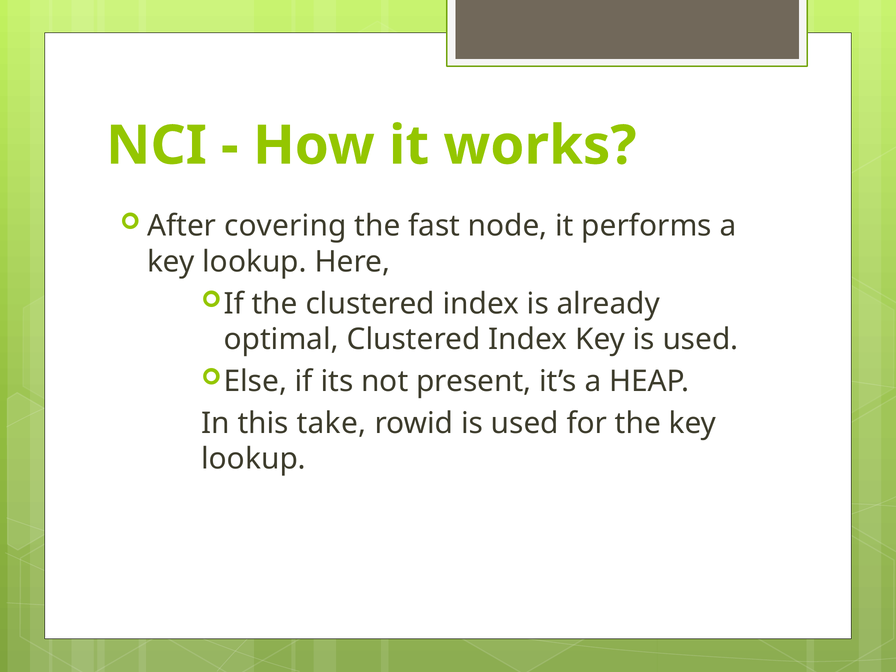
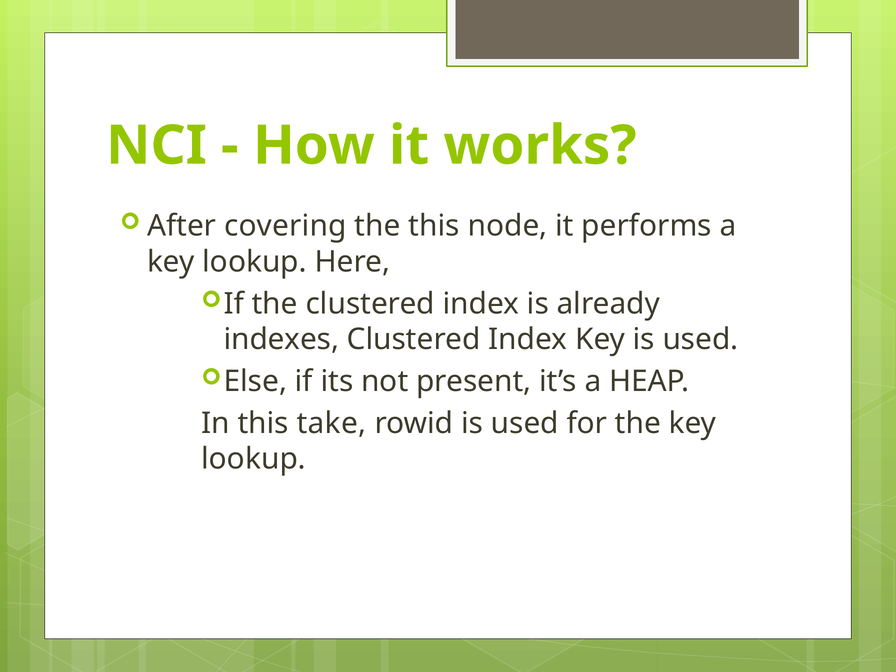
the fast: fast -> this (434, 226)
optimal: optimal -> indexes (281, 340)
